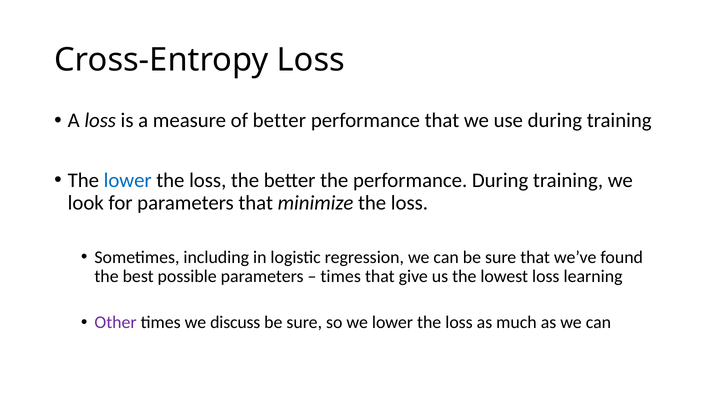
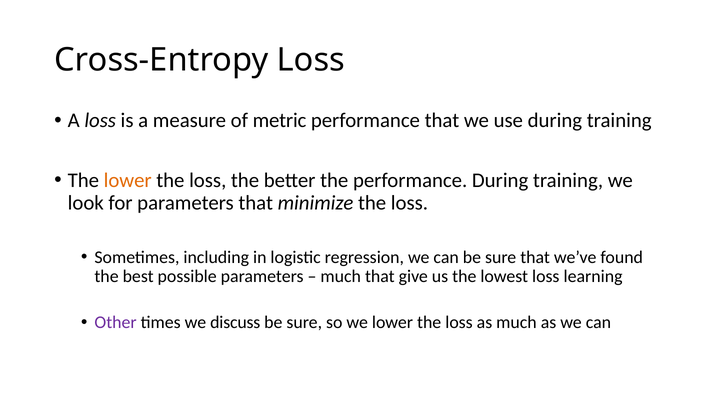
of better: better -> metric (280, 121)
lower colour: blue -> orange (128, 180)
times: times -> much (341, 277)
